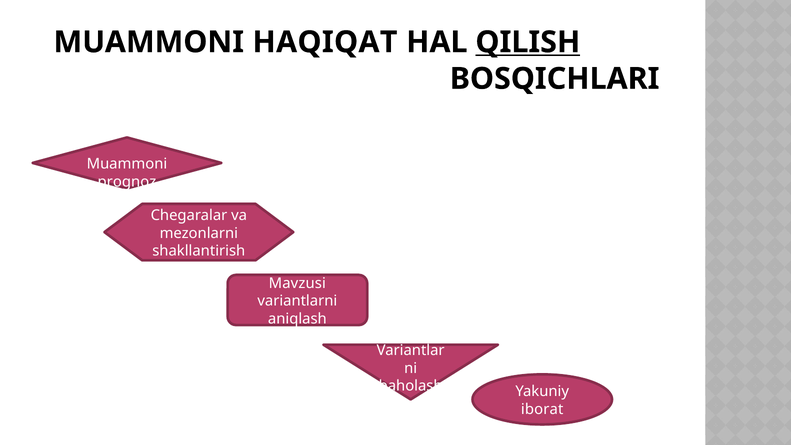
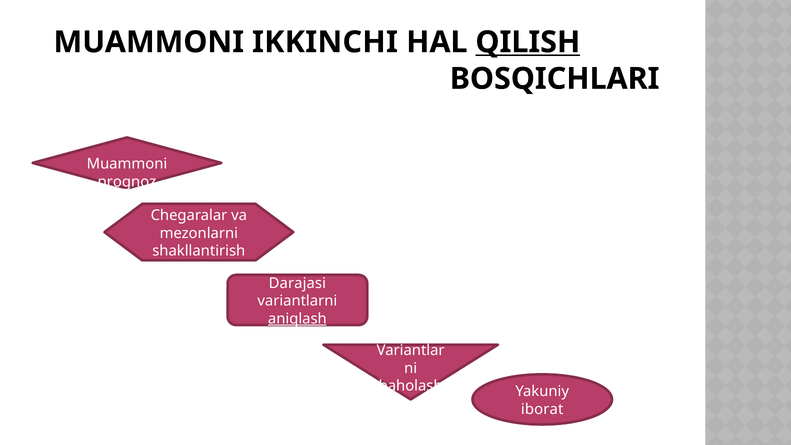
HAQIQAT: HAQIQAT -> IKKINCHI (325, 42)
Mavzusi: Mavzusi -> Darajasi (297, 283)
aniqlash underline: none -> present (297, 319)
